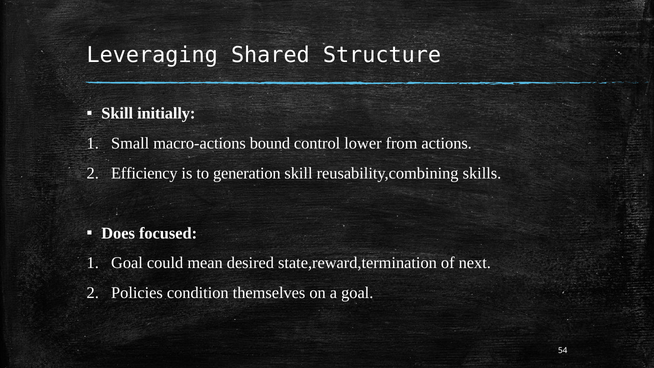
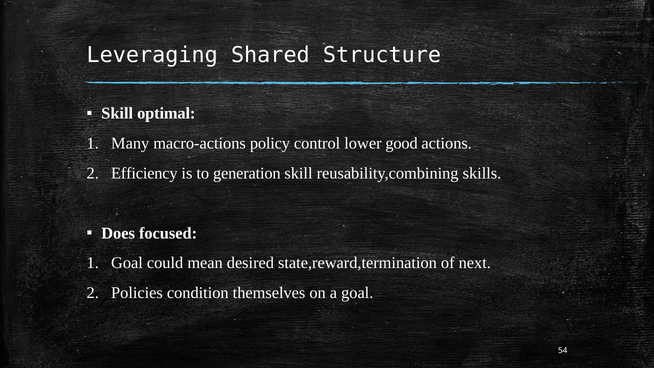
initially: initially -> optimal (166, 113)
Small: Small -> Many (130, 143)
bound: bound -> policy (270, 143)
from: from -> good (402, 143)
